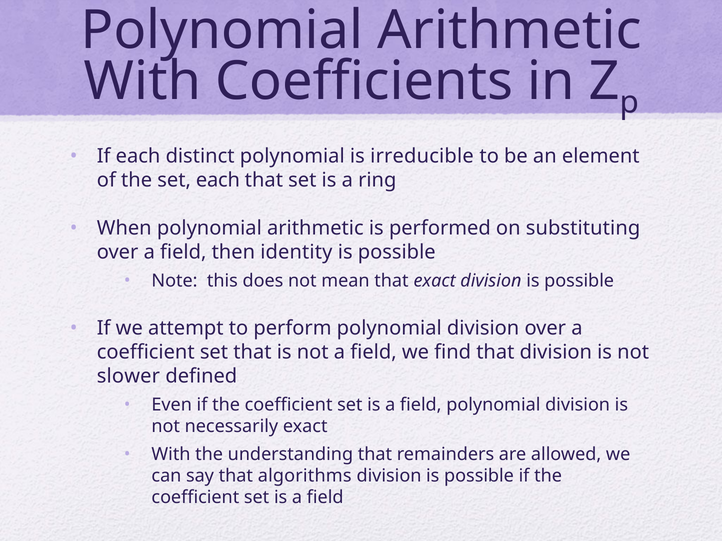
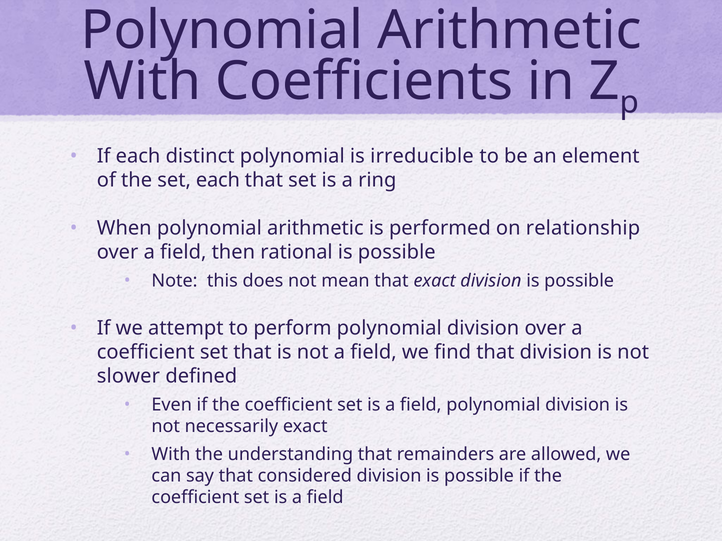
substituting: substituting -> relationship (583, 228)
identity: identity -> rational (296, 253)
algorithms: algorithms -> considered (305, 476)
